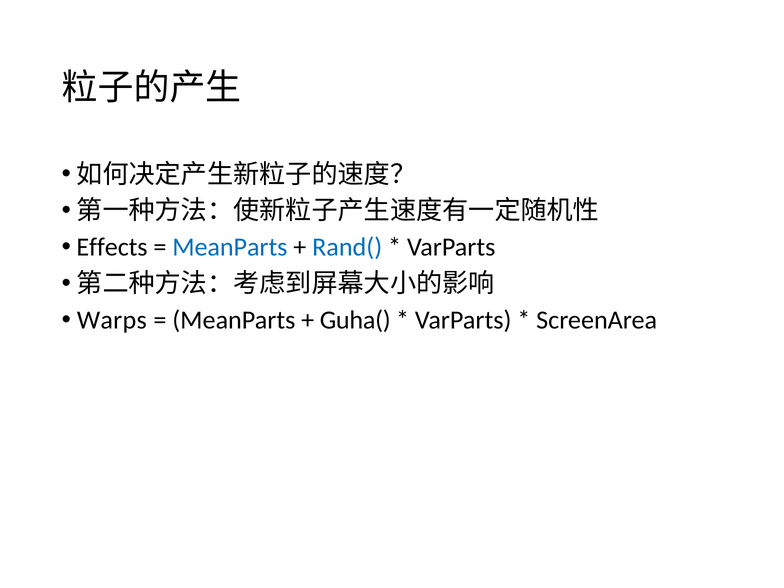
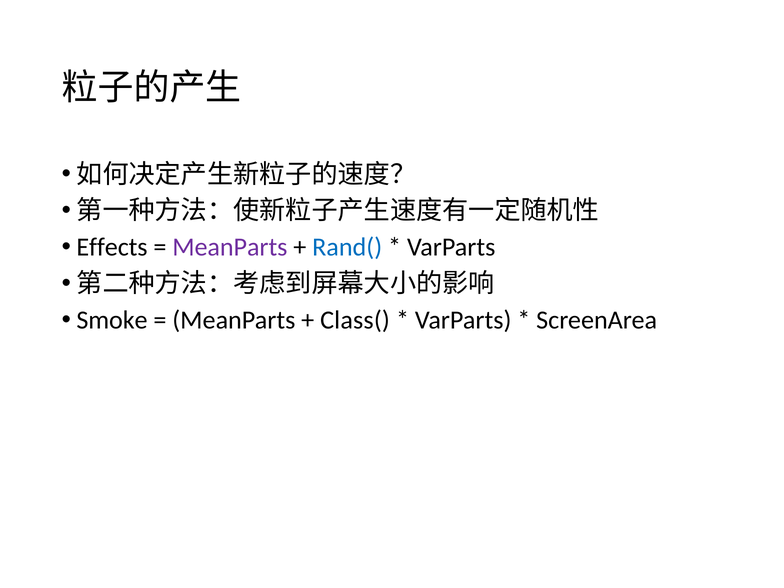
MeanParts colour: blue -> purple (230, 247)
Warps: Warps -> Smoke (112, 320)
Guha(: Guha( -> Class( (355, 320)
